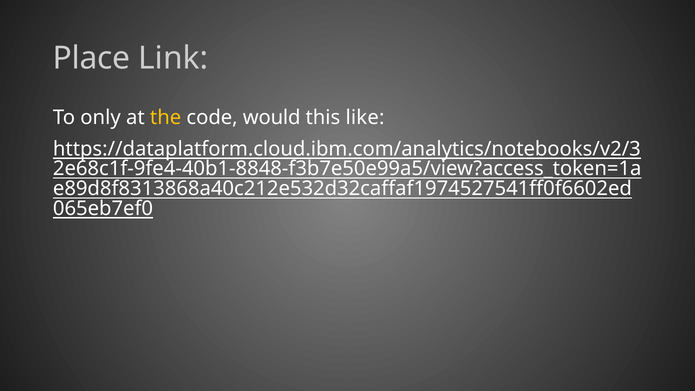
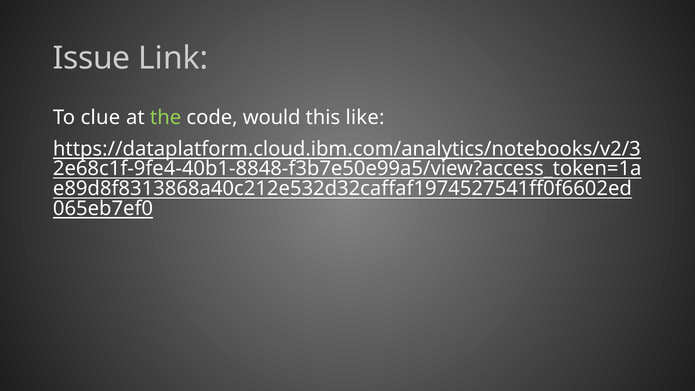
Place: Place -> Issue (92, 58)
only: only -> clue (100, 118)
the colour: yellow -> light green (166, 118)
